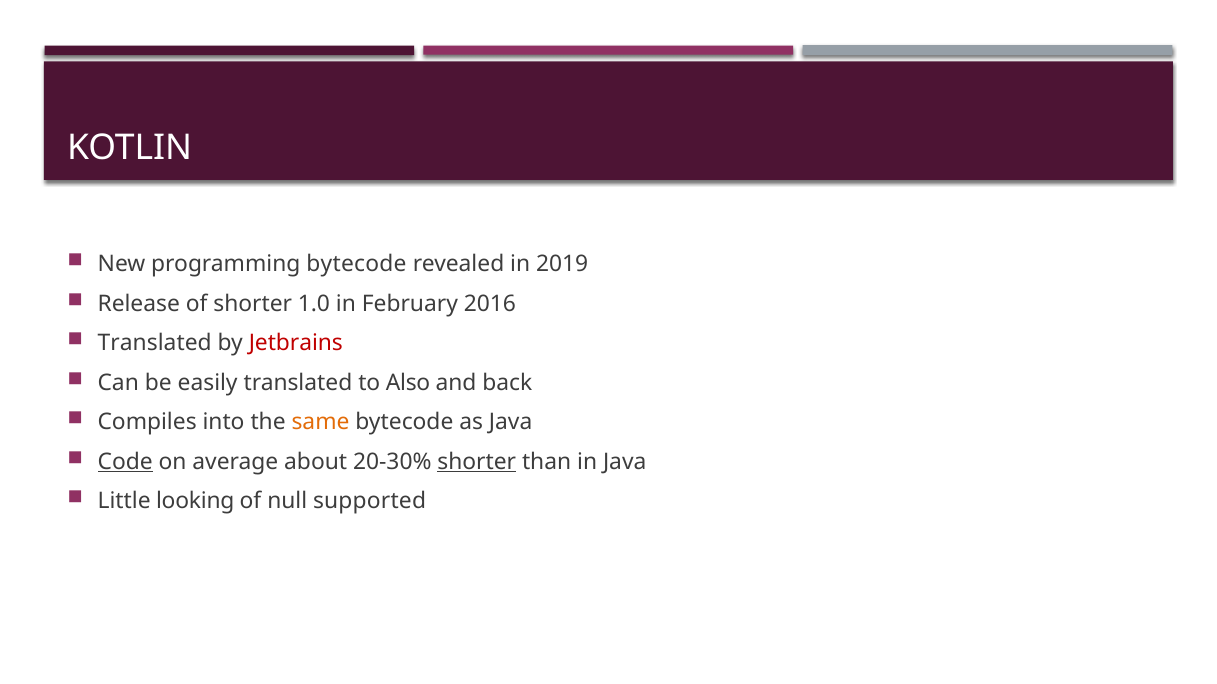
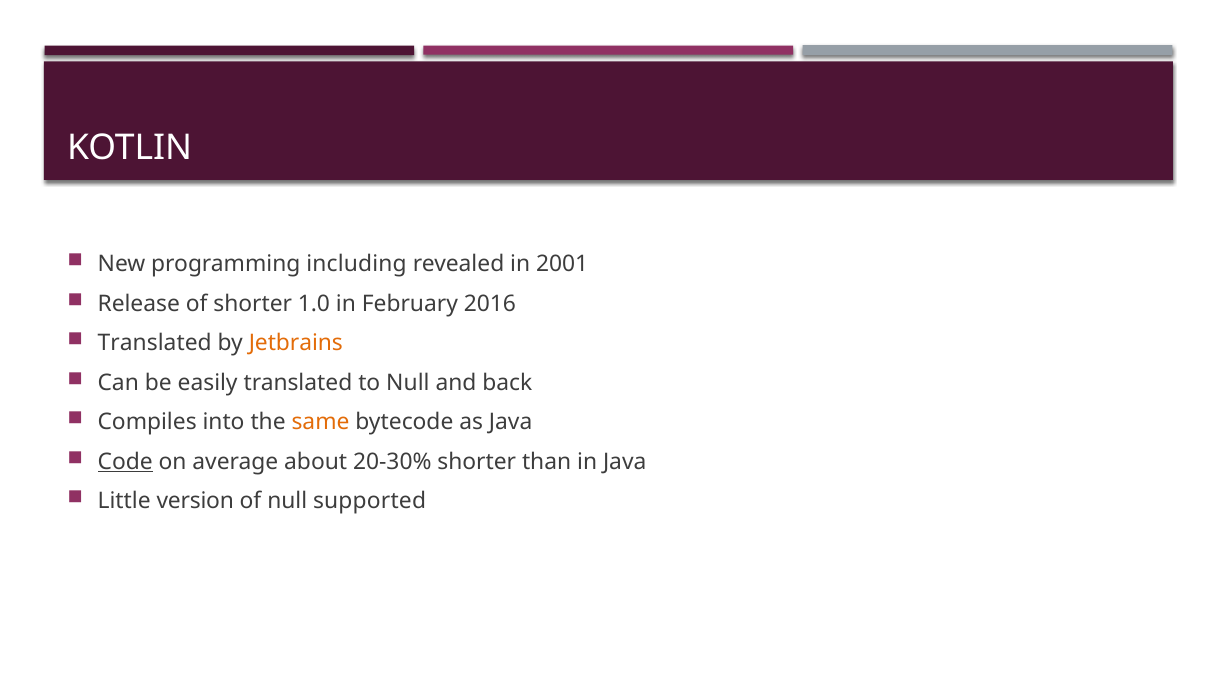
programming bytecode: bytecode -> including (357, 264)
2019: 2019 -> 2001 (562, 264)
Jetbrains colour: red -> orange (296, 343)
to Also: Also -> Null (408, 383)
shorter underline: present -> none (477, 462)
looking: looking -> version (195, 502)
